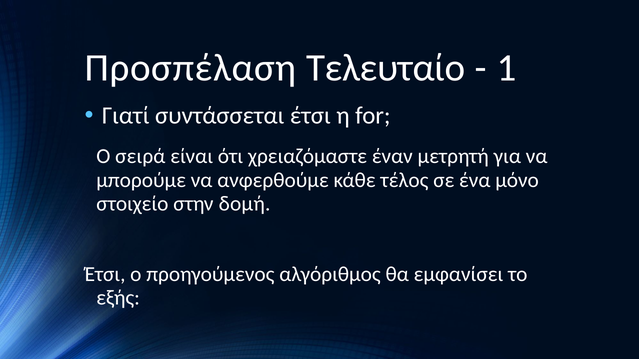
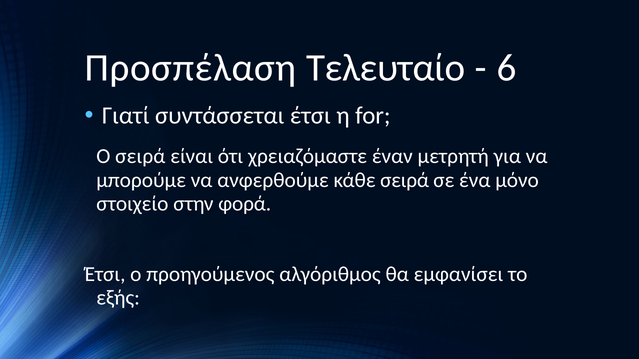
1: 1 -> 6 (507, 68)
κάθε τέλος: τέλος -> σειρά (405, 181)
δομή: δομή -> φορά (245, 204)
